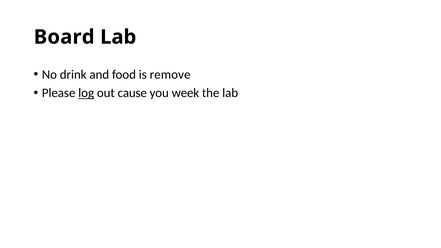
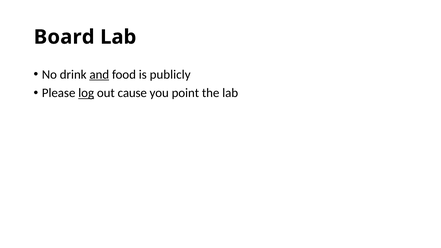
and underline: none -> present (99, 75)
remove: remove -> publicly (170, 75)
week: week -> point (185, 93)
